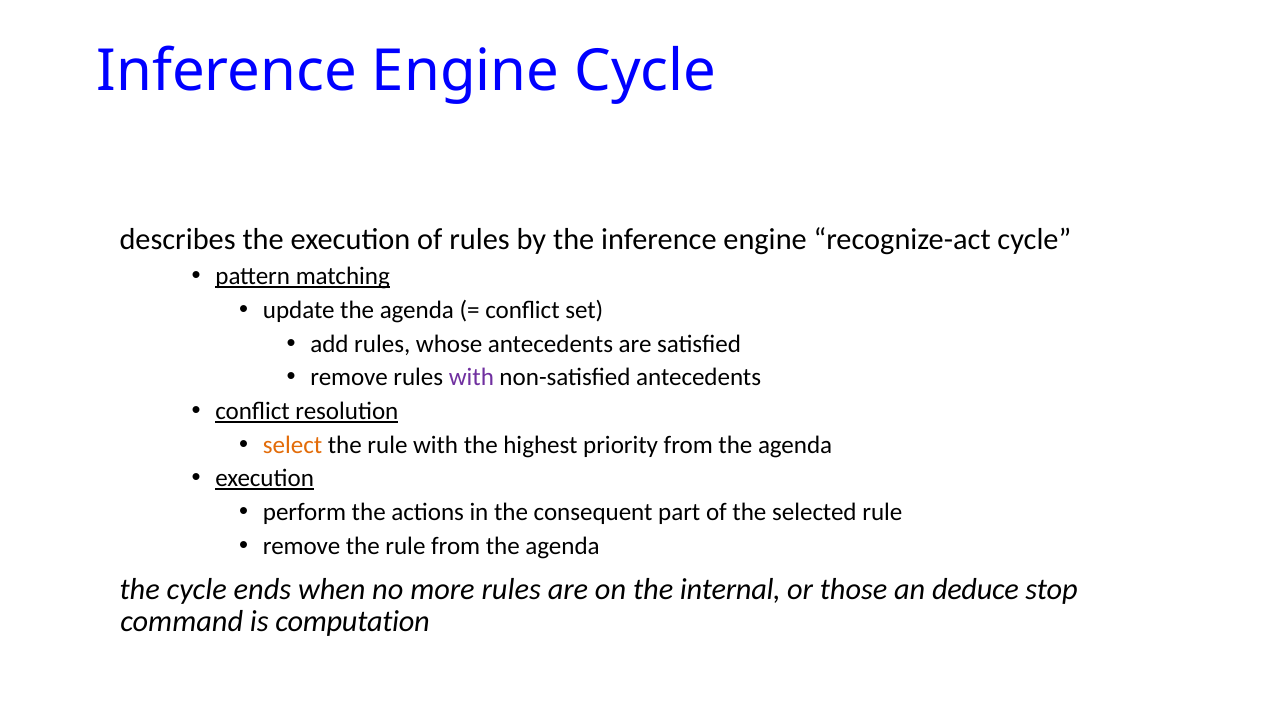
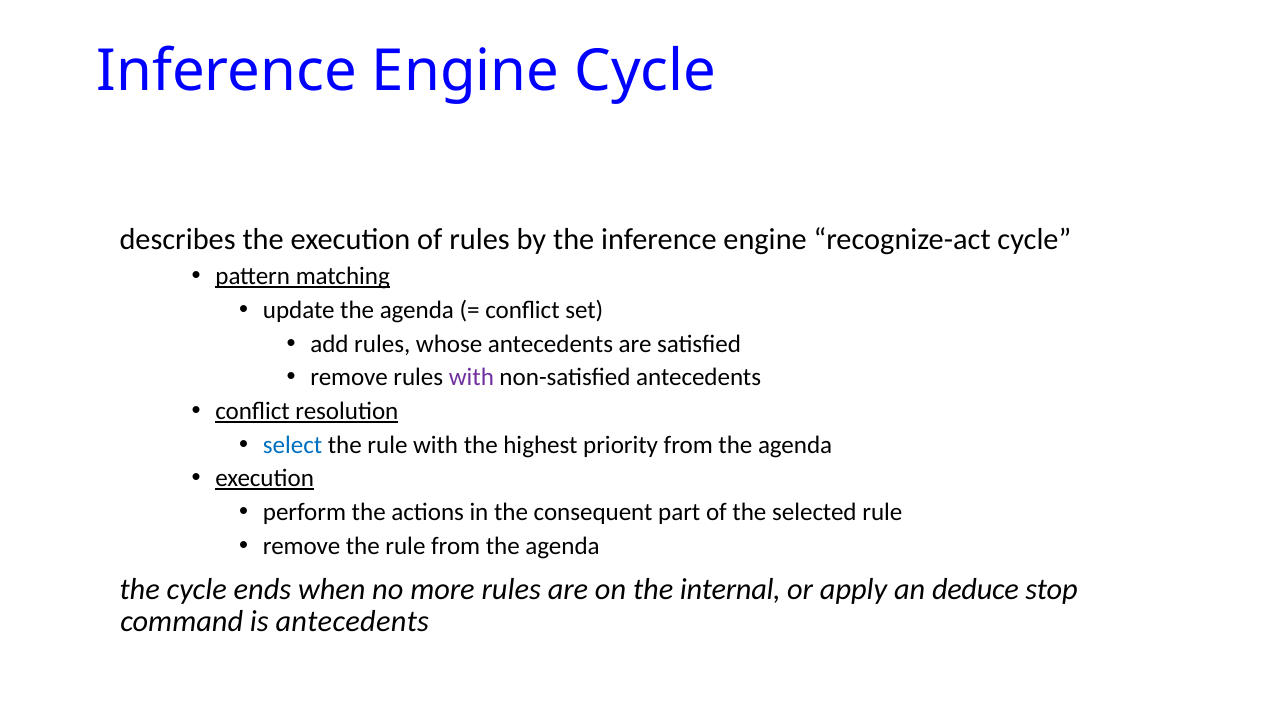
select colour: orange -> blue (293, 445)
those: those -> apply (854, 589)
is computation: computation -> antecedents (352, 622)
